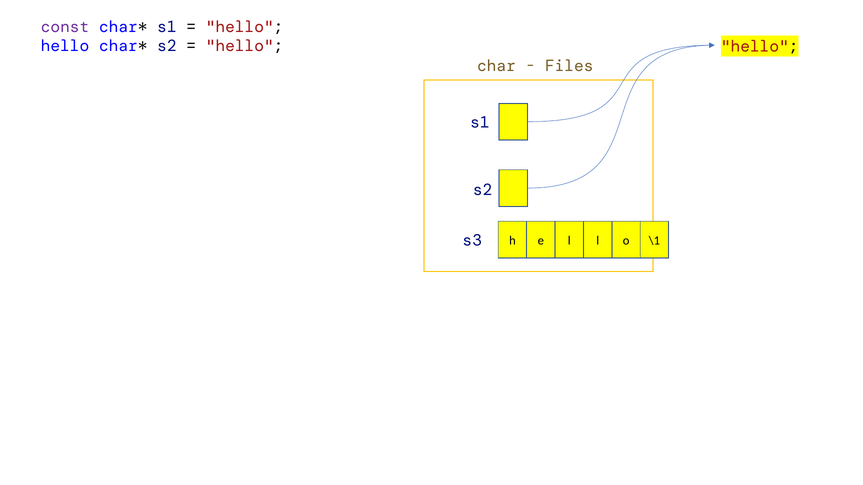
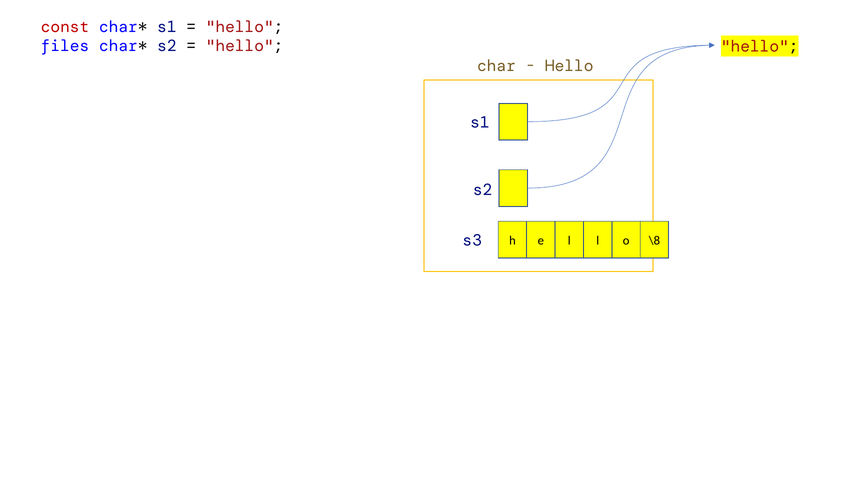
const colour: purple -> red (65, 27)
hello: hello -> files (65, 46)
Files: Files -> Hello (569, 66)
\1: \1 -> \8 (654, 241)
